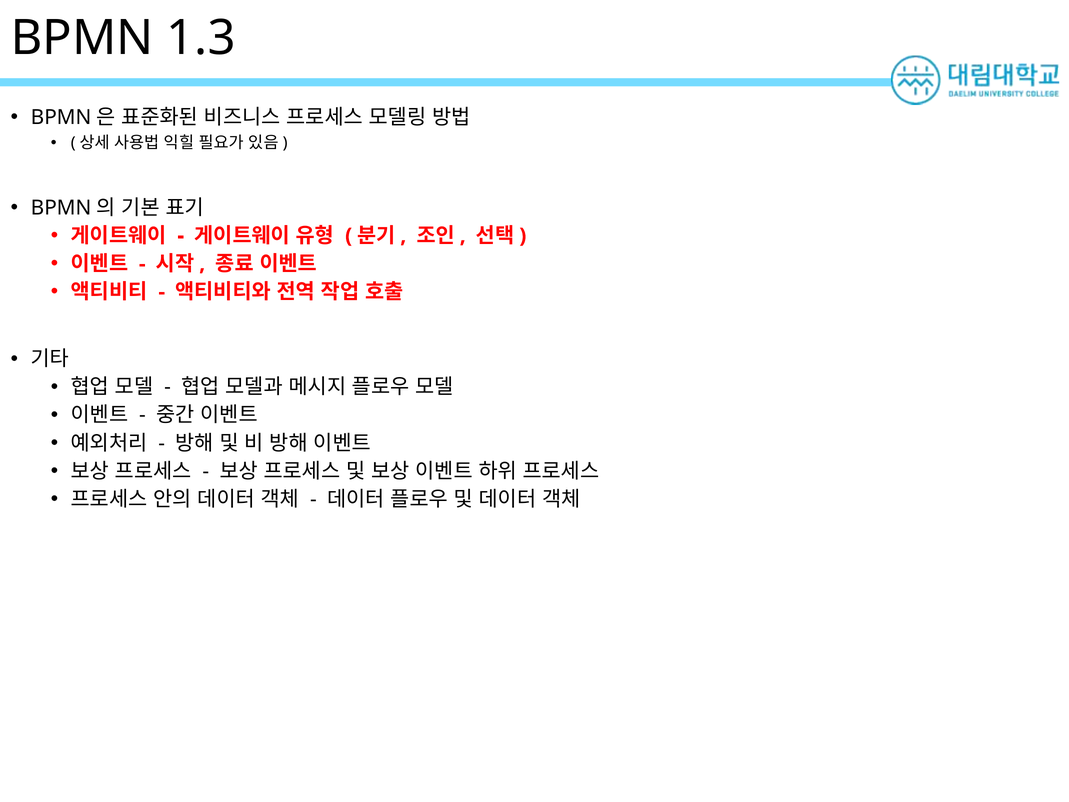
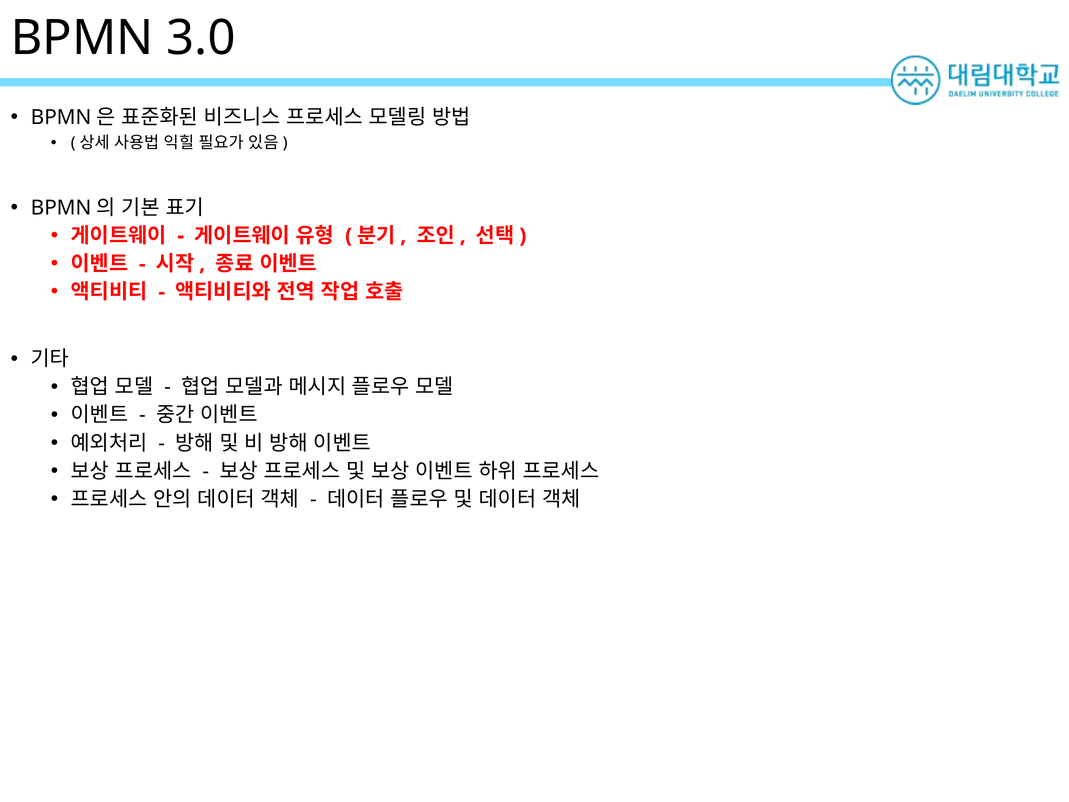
1.3: 1.3 -> 3.0 (201, 38)
